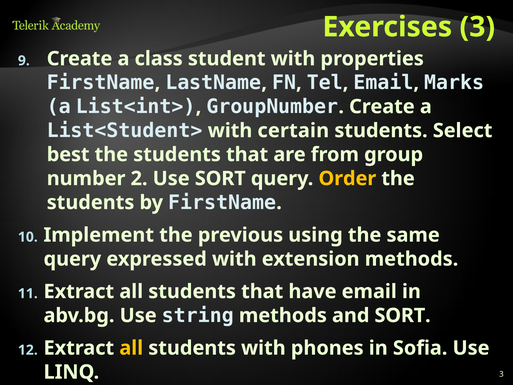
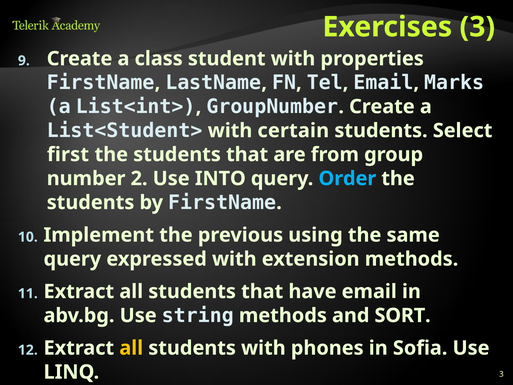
best: best -> first (68, 154)
Use SORT: SORT -> INTO (220, 178)
Order colour: yellow -> light blue (347, 178)
